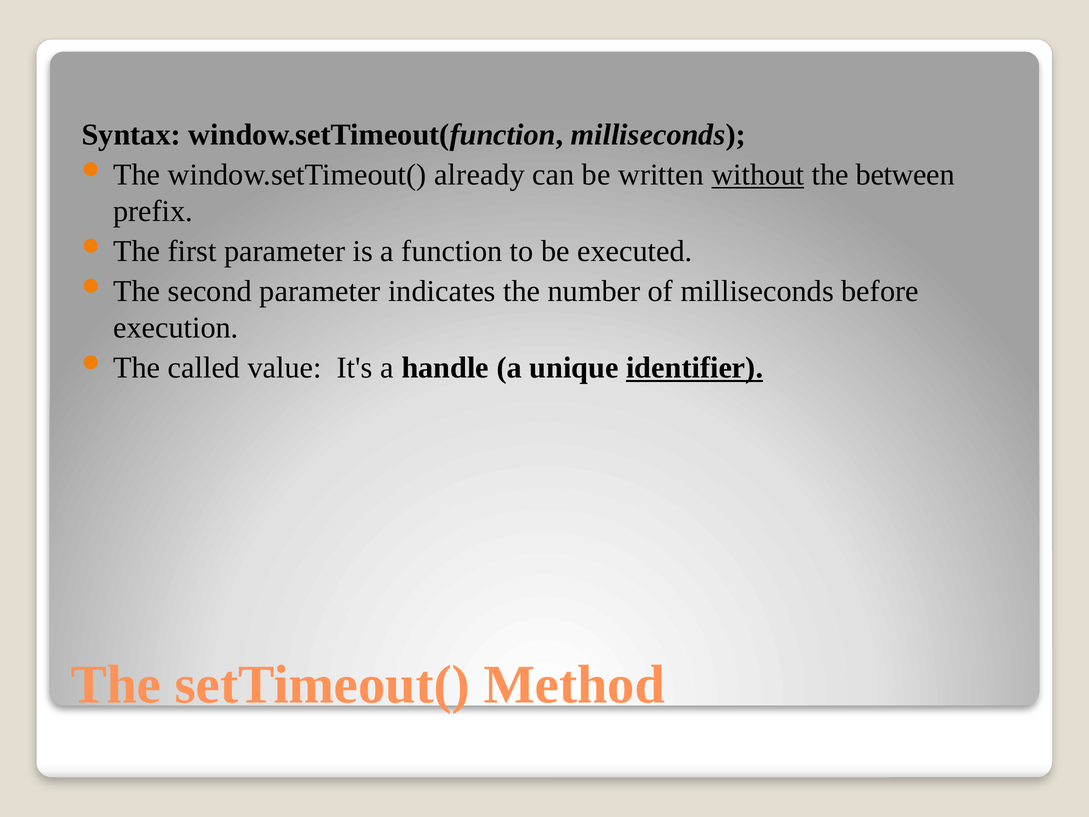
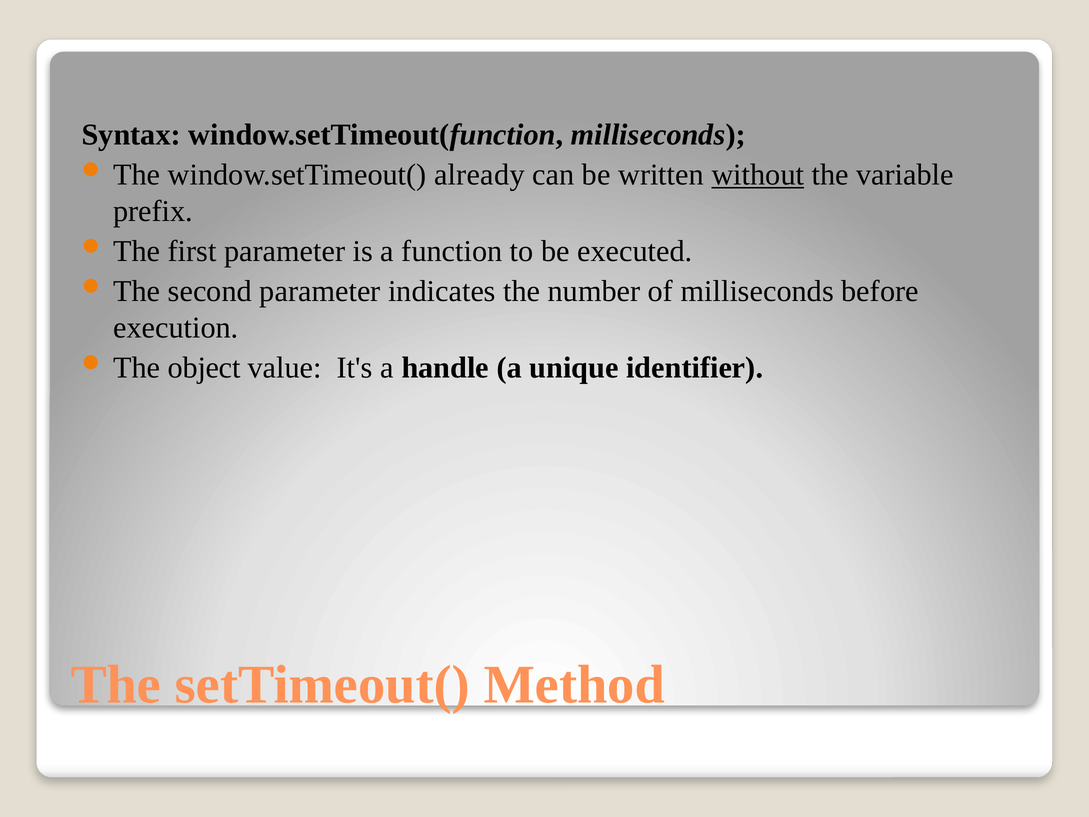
between: between -> variable (905, 175)
called: called -> object (204, 368)
identifier underline: present -> none (695, 368)
